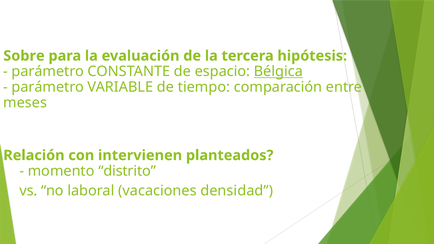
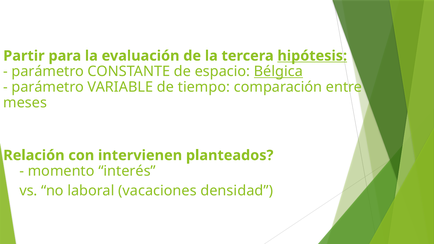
Sobre: Sobre -> Partir (24, 56)
hipótesis underline: none -> present (312, 56)
distrito: distrito -> interés (127, 171)
